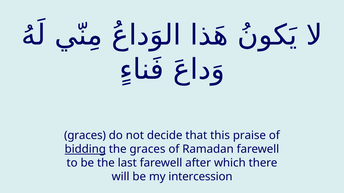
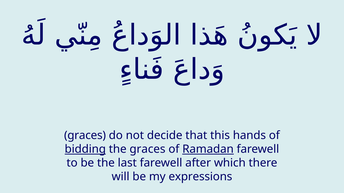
praise: praise -> hands (249, 136)
Ramadan underline: none -> present (208, 150)
intercession: intercession -> expressions (200, 177)
